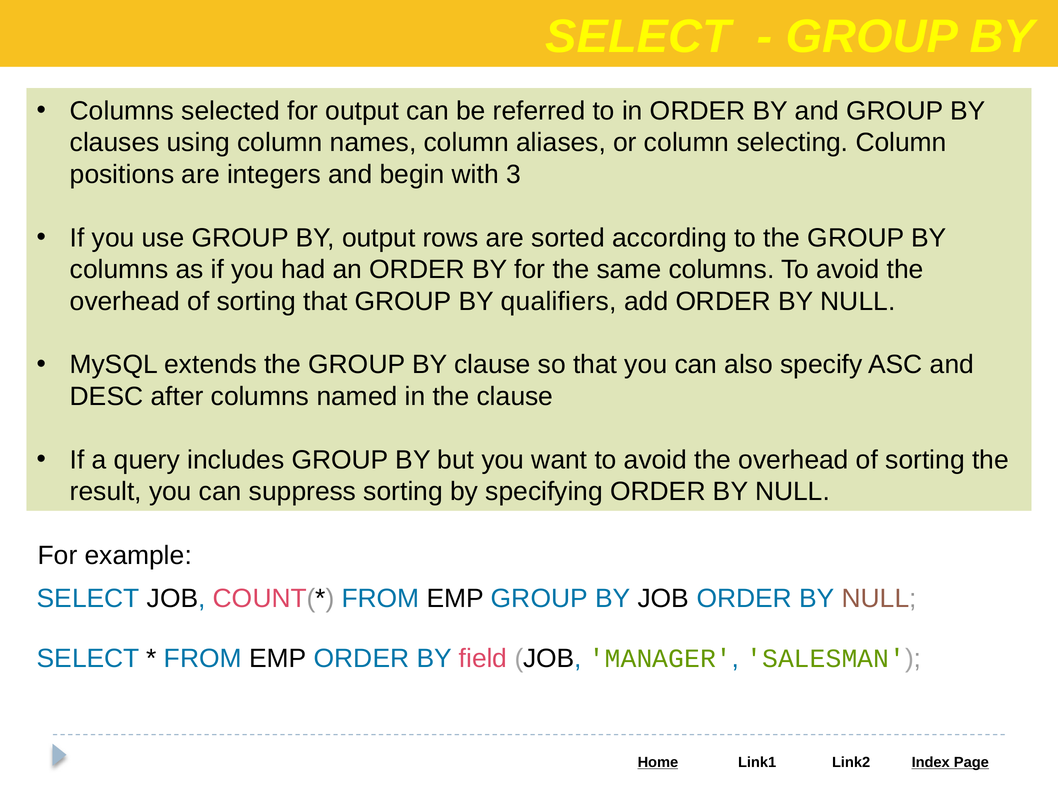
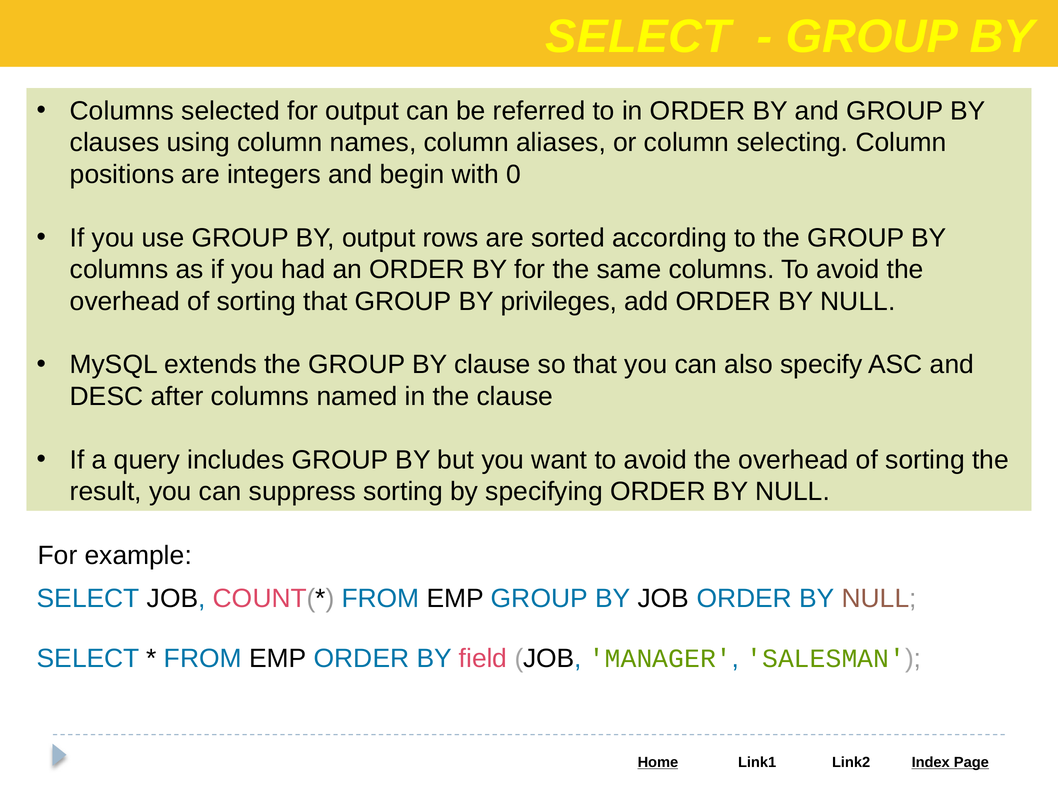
3: 3 -> 0 (513, 175)
qualifiers: qualifiers -> privileges (559, 302)
